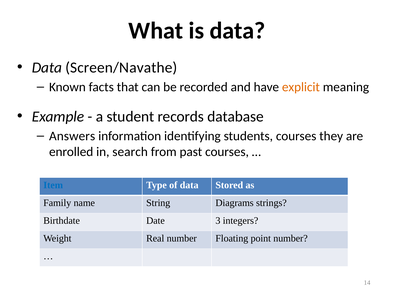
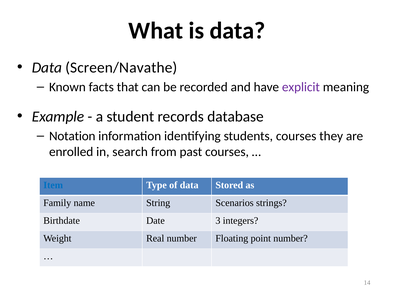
explicit colour: orange -> purple (301, 87)
Answers: Answers -> Notation (72, 136)
Diagrams: Diagrams -> Scenarios (235, 203)
